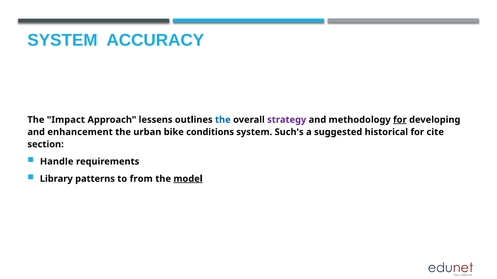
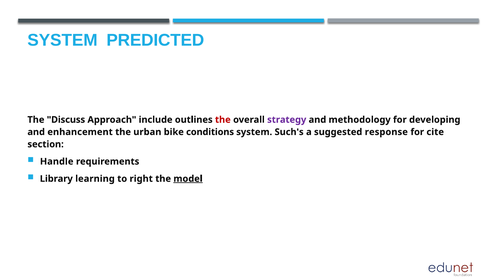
ACCURACY: ACCURACY -> PREDICTED (155, 40)
Impact: Impact -> Discuss (66, 120)
lessens: lessens -> include (156, 120)
the colour: blue -> red (223, 120)
for underline: present -> none (400, 120)
historical: historical -> response (386, 132)
patterns: patterns -> learning (95, 179)
from: from -> right (141, 179)
